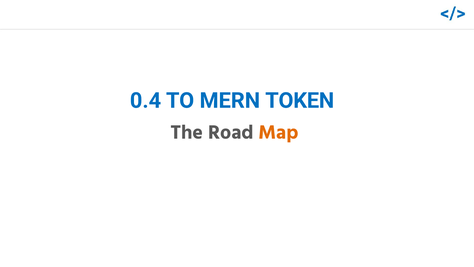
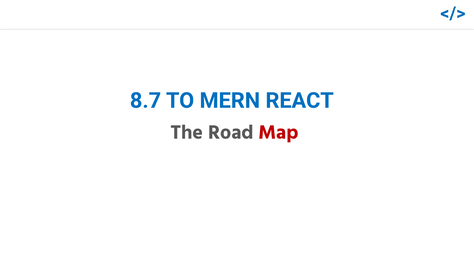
0.4: 0.4 -> 8.7 (146, 100)
TOKEN: TOKEN -> REACT (300, 100)
Map colour: orange -> red (278, 132)
